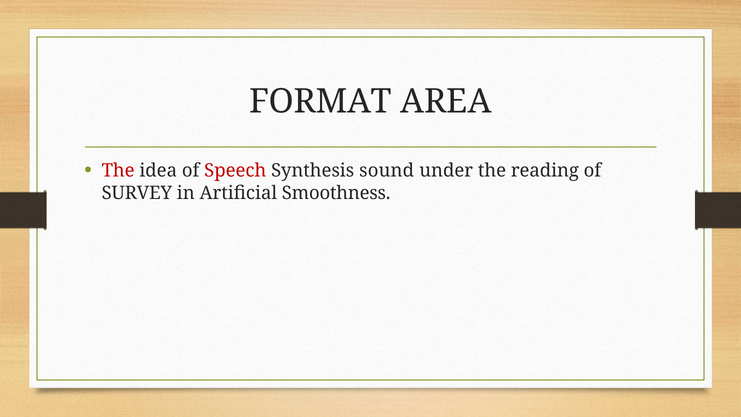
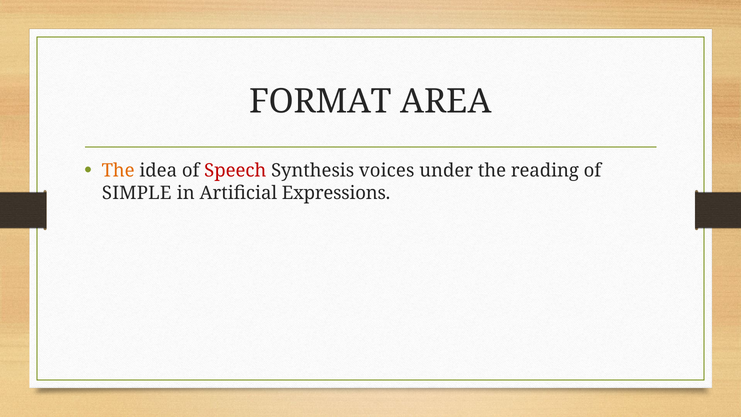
The colour: red -> orange (118, 171)
sound: sound -> voices (387, 171)
SURVEY: SURVEY -> SIMPLE (137, 193)
Smoothness: Smoothness -> Expressions (336, 193)
